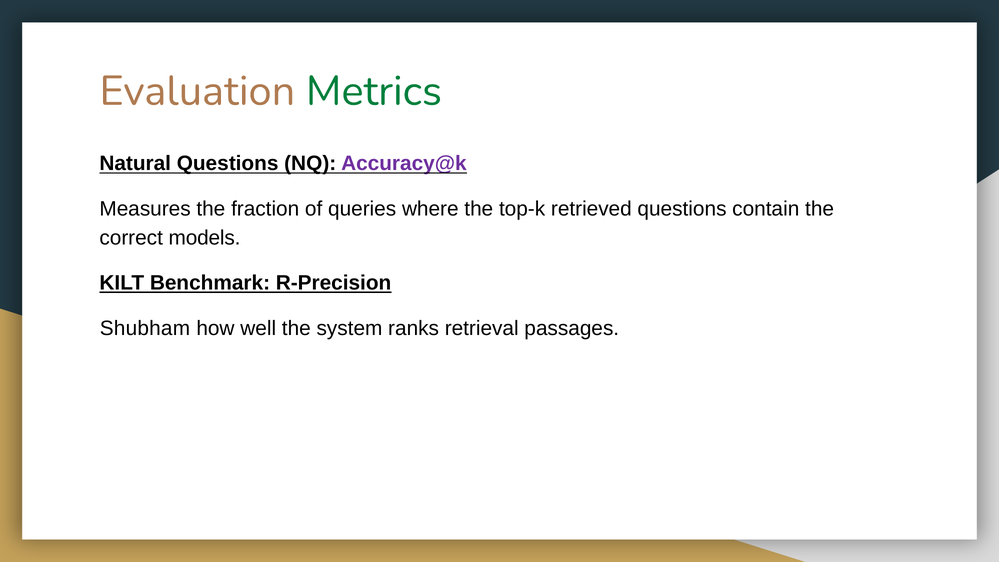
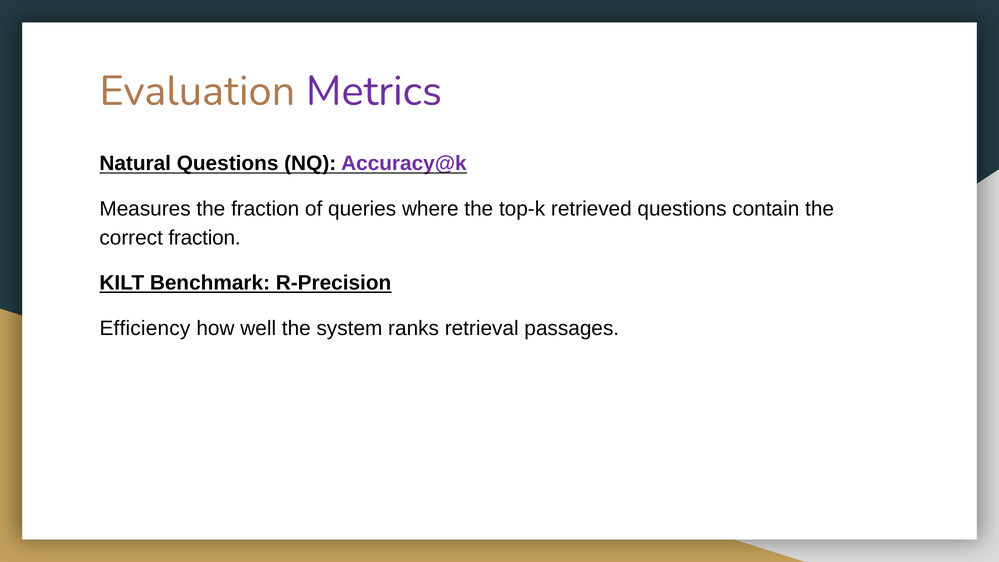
Metrics colour: green -> purple (374, 91)
correct models: models -> fraction (205, 238)
Shubham: Shubham -> Efficiency (145, 328)
